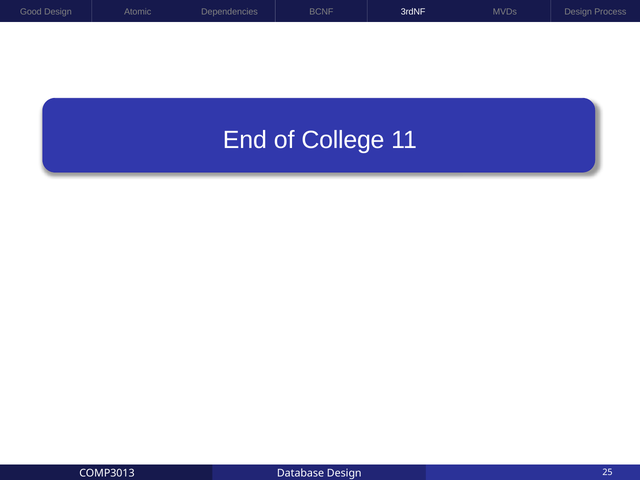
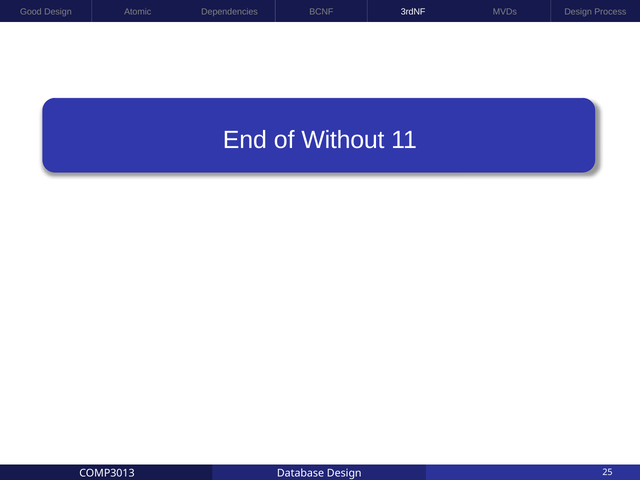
College: College -> Without (343, 140)
